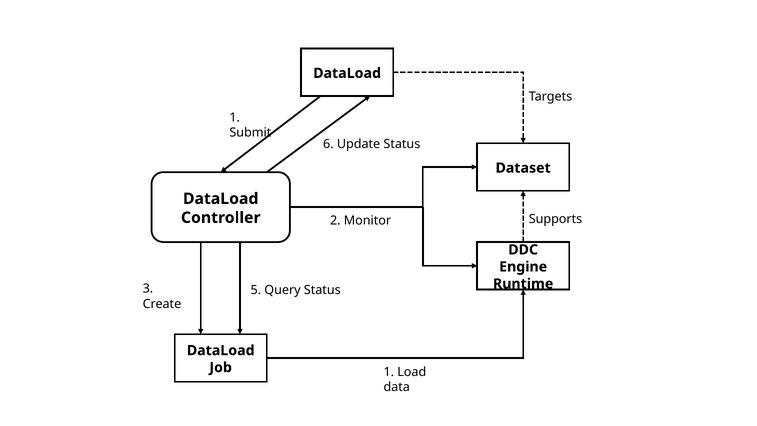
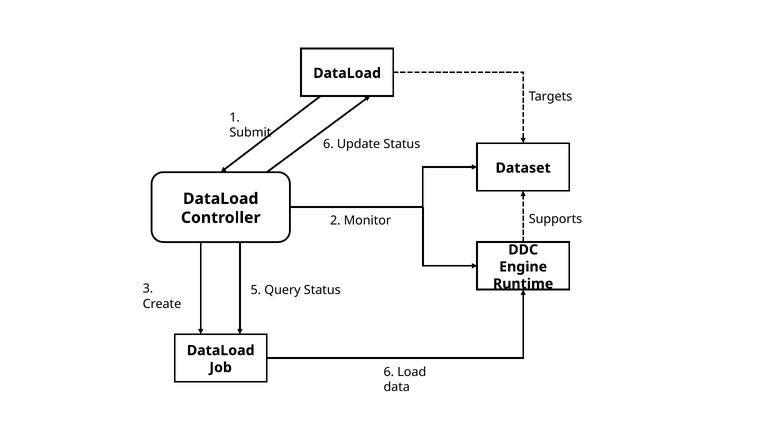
Job 1: 1 -> 6 (389, 372)
